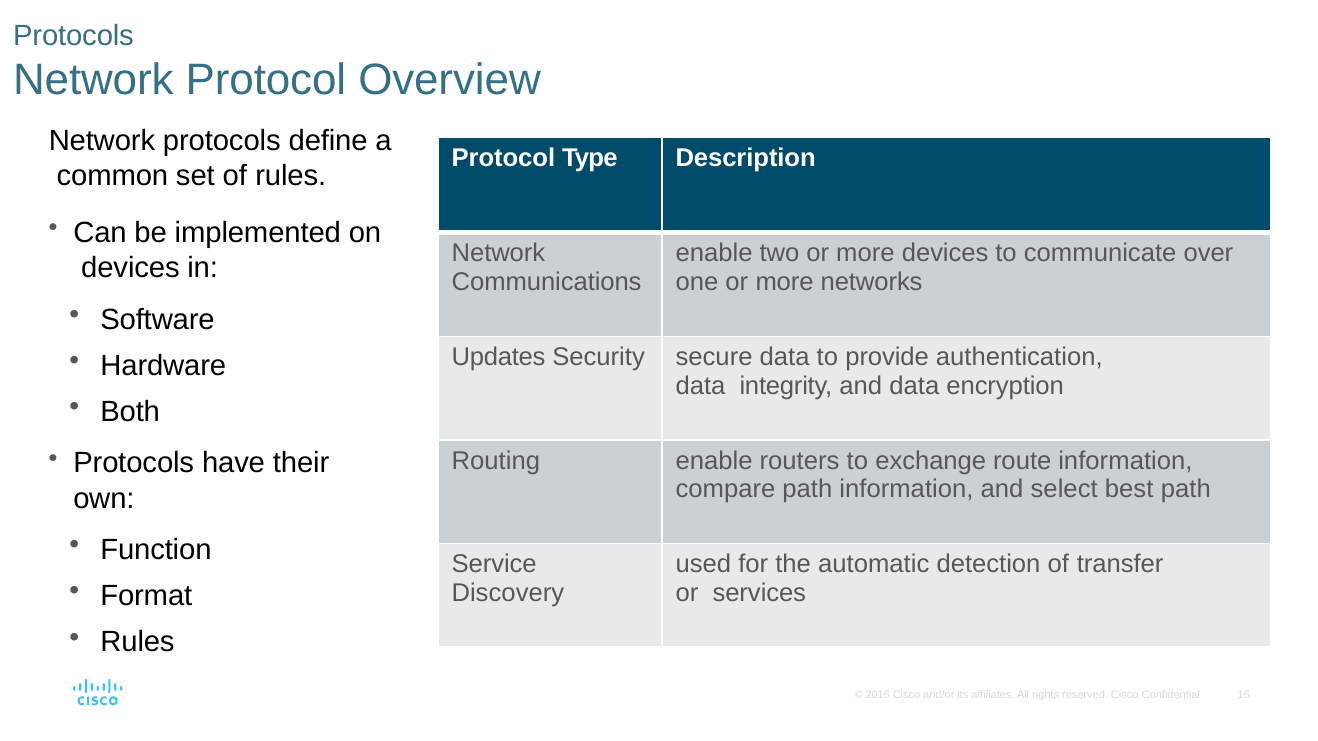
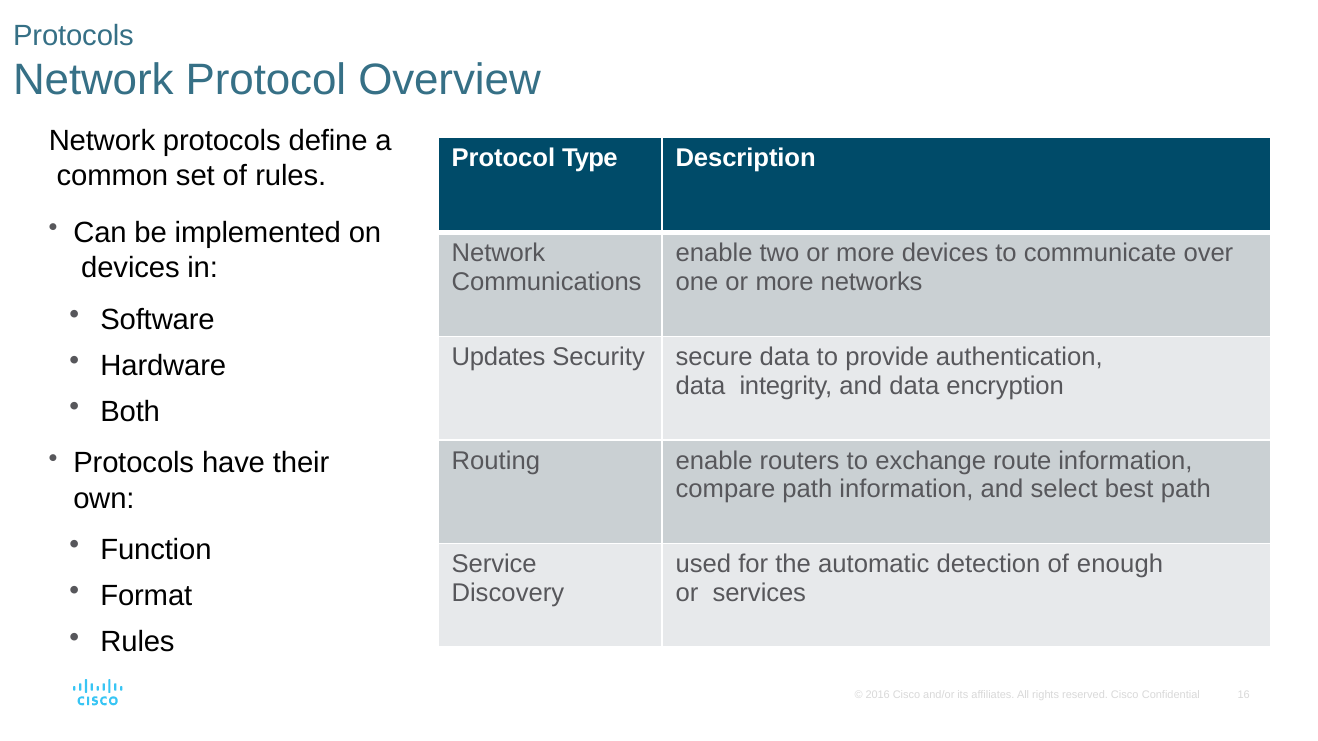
transfer: transfer -> enough (1120, 565)
